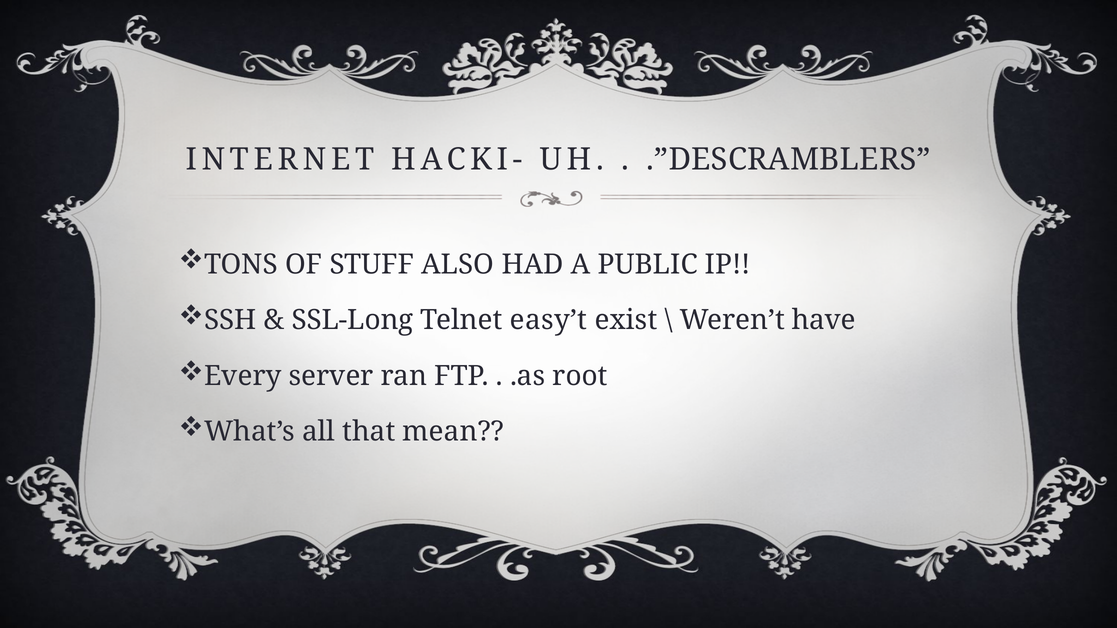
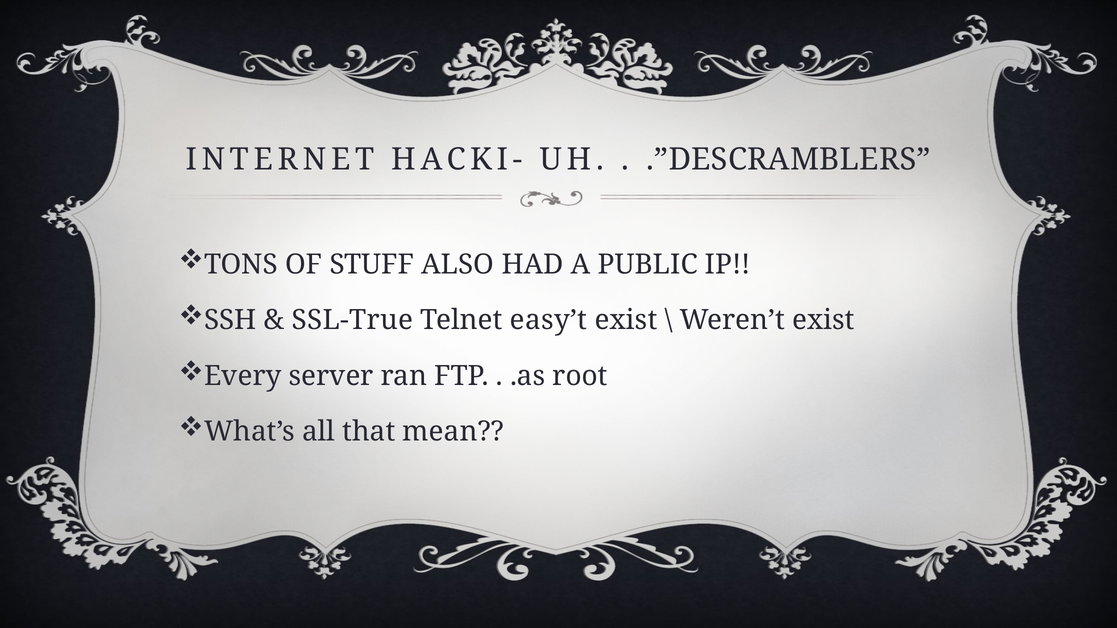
SSL-Long: SSL-Long -> SSL-True (352, 320)
Weren’t have: have -> exist (824, 320)
